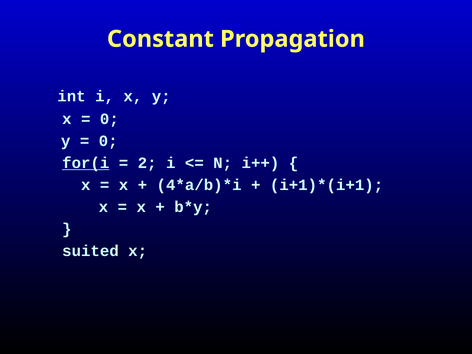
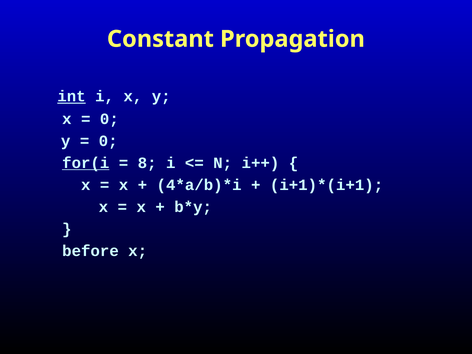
int underline: none -> present (72, 96)
2: 2 -> 8 (147, 163)
suited: suited -> before (90, 251)
